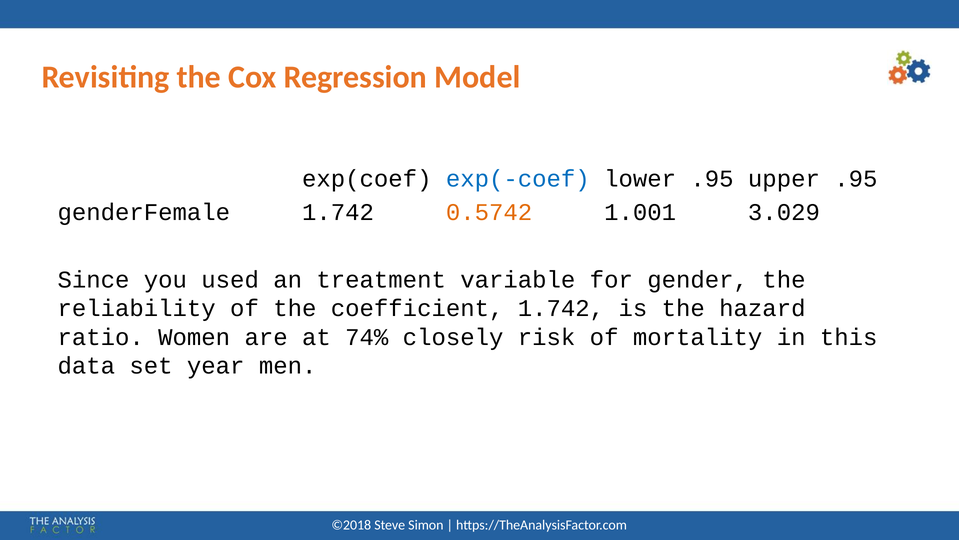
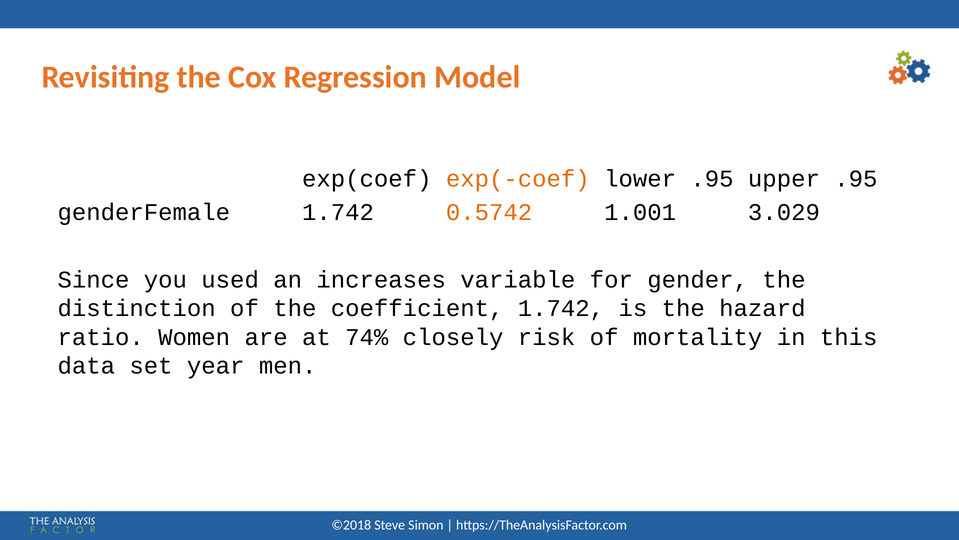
exp(-coef colour: blue -> orange (518, 179)
treatment: treatment -> increases (381, 279)
reliability: reliability -> distinction (137, 308)
